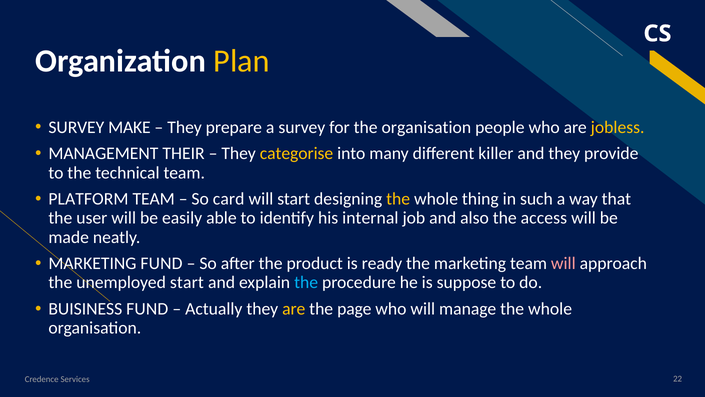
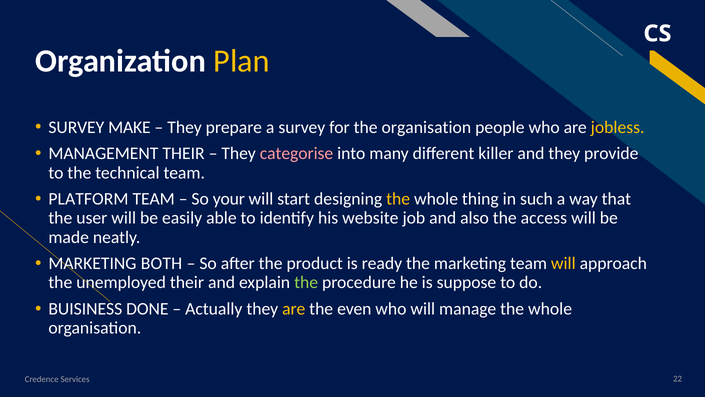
categorise colour: yellow -> pink (297, 153)
card: card -> your (229, 199)
internal: internal -> website (370, 218)
MARKETING FUND: FUND -> BOTH (161, 263)
will colour: pink -> yellow (563, 263)
unemployed start: start -> their (187, 282)
the colour: light blue -> light green (306, 282)
BUISINESS FUND: FUND -> DONE (147, 309)
page: page -> even (354, 309)
